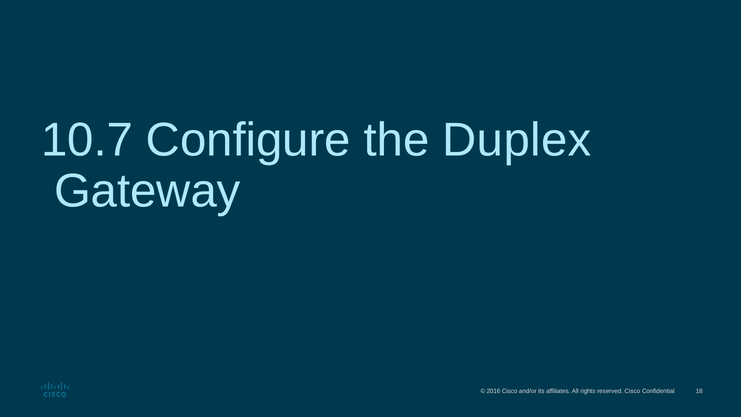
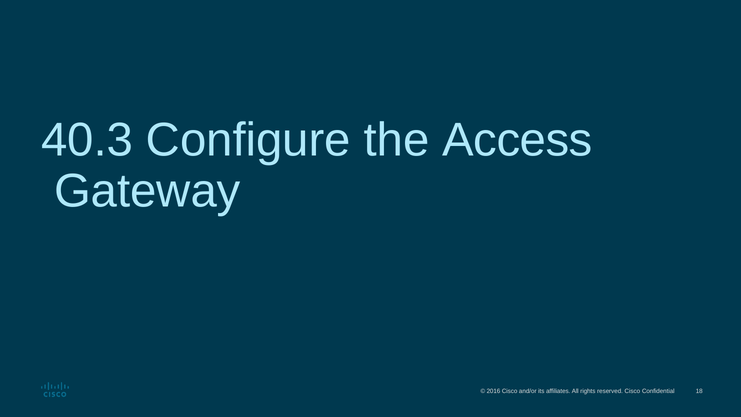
10.7: 10.7 -> 40.3 (87, 140)
Duplex: Duplex -> Access (517, 140)
